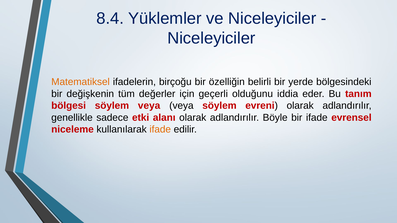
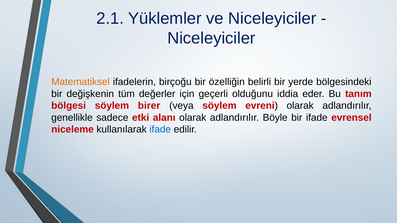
8.4: 8.4 -> 2.1 (110, 18)
söylem veya: veya -> birer (149, 106)
ifade colour: orange -> blue (160, 130)
